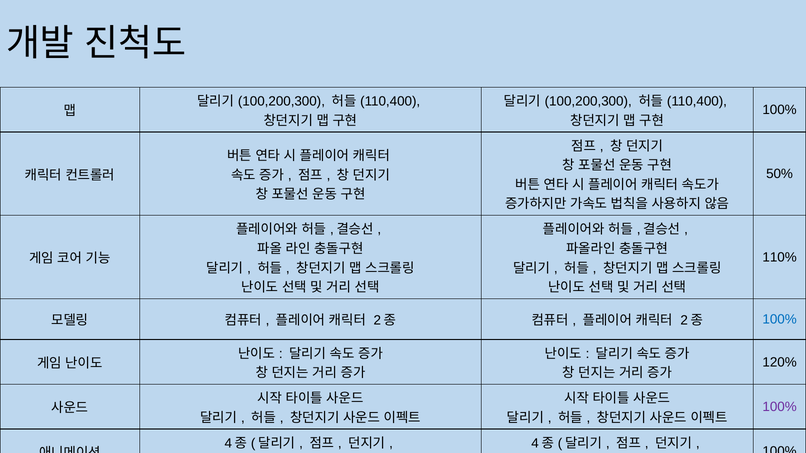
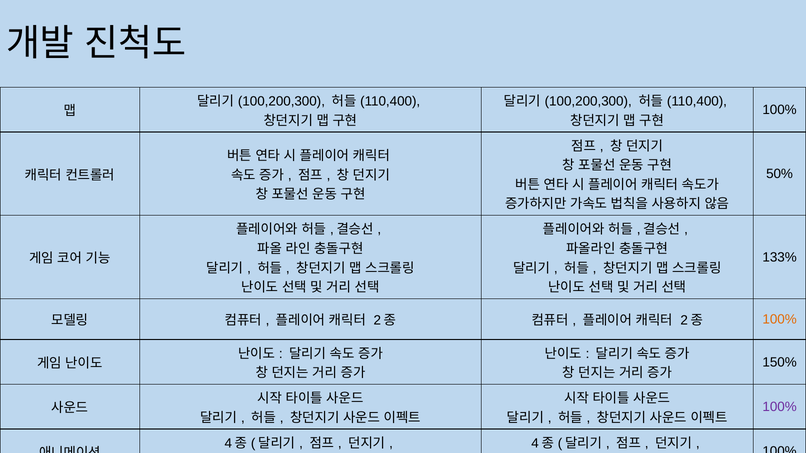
110%: 110% -> 133% (780, 257)
100% colour: blue -> orange (780, 320)
120%: 120% -> 150% (780, 362)
